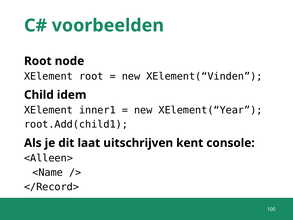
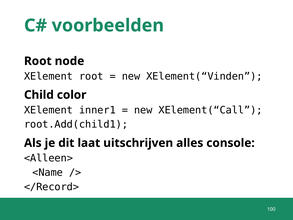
idem: idem -> color (72, 95)
XElement(“Year: XElement(“Year -> XElement(“Call (210, 110)
kent: kent -> alles (190, 143)
